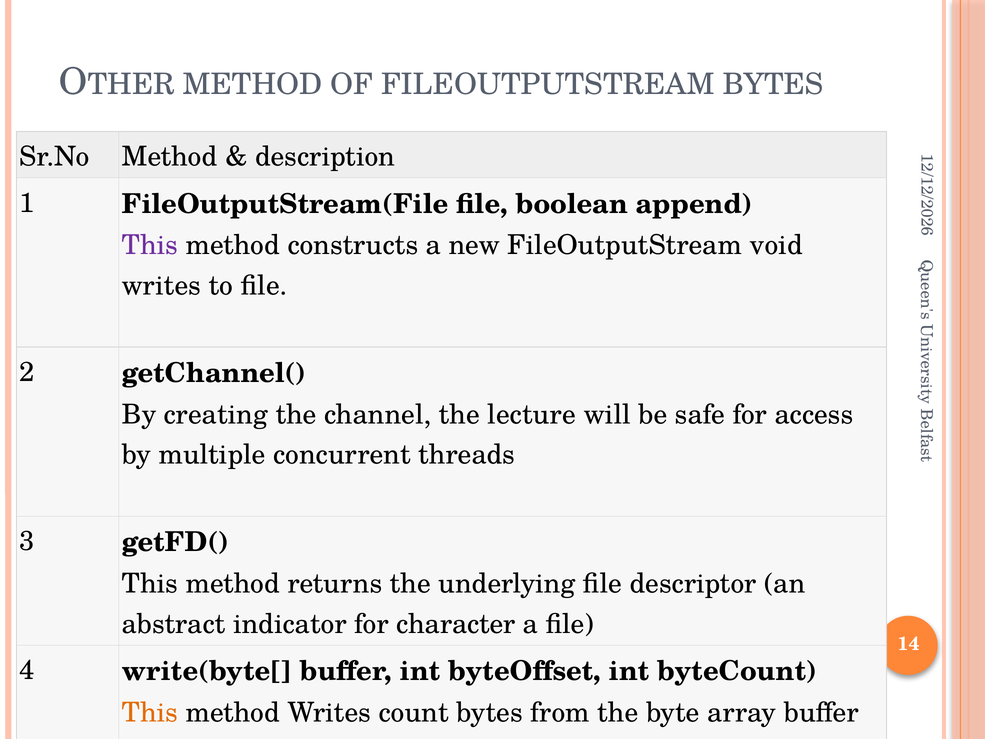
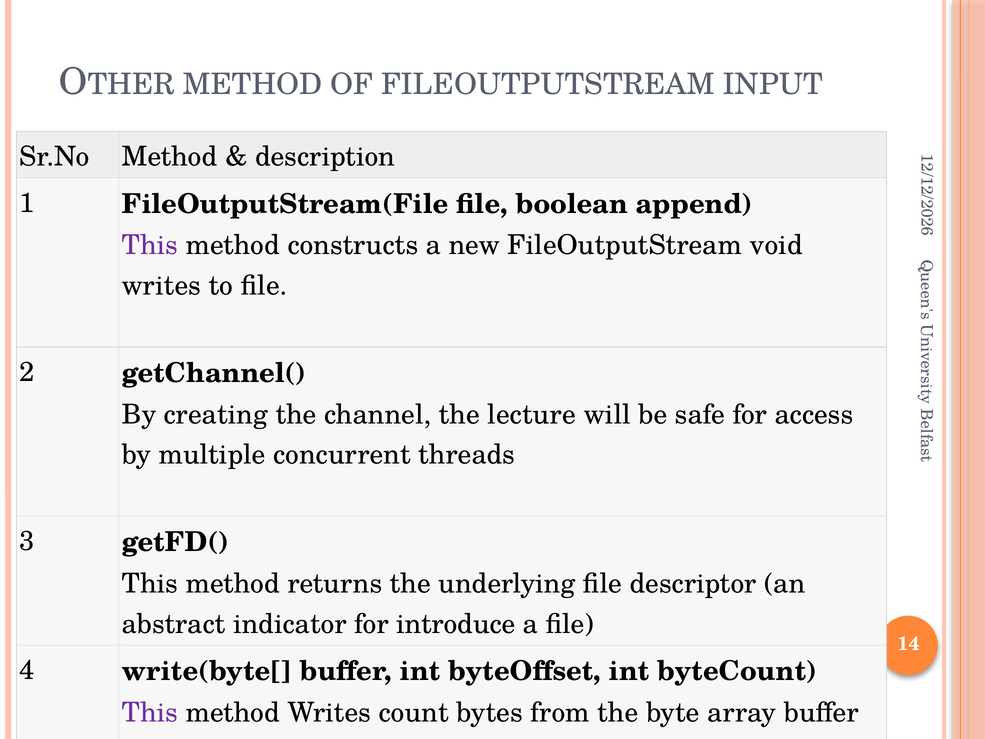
FILEOUTPUTSTREAM BYTES: BYTES -> INPUT (773, 85)
character: character -> introduce (456, 624)
This colour: orange -> purple (150, 713)
